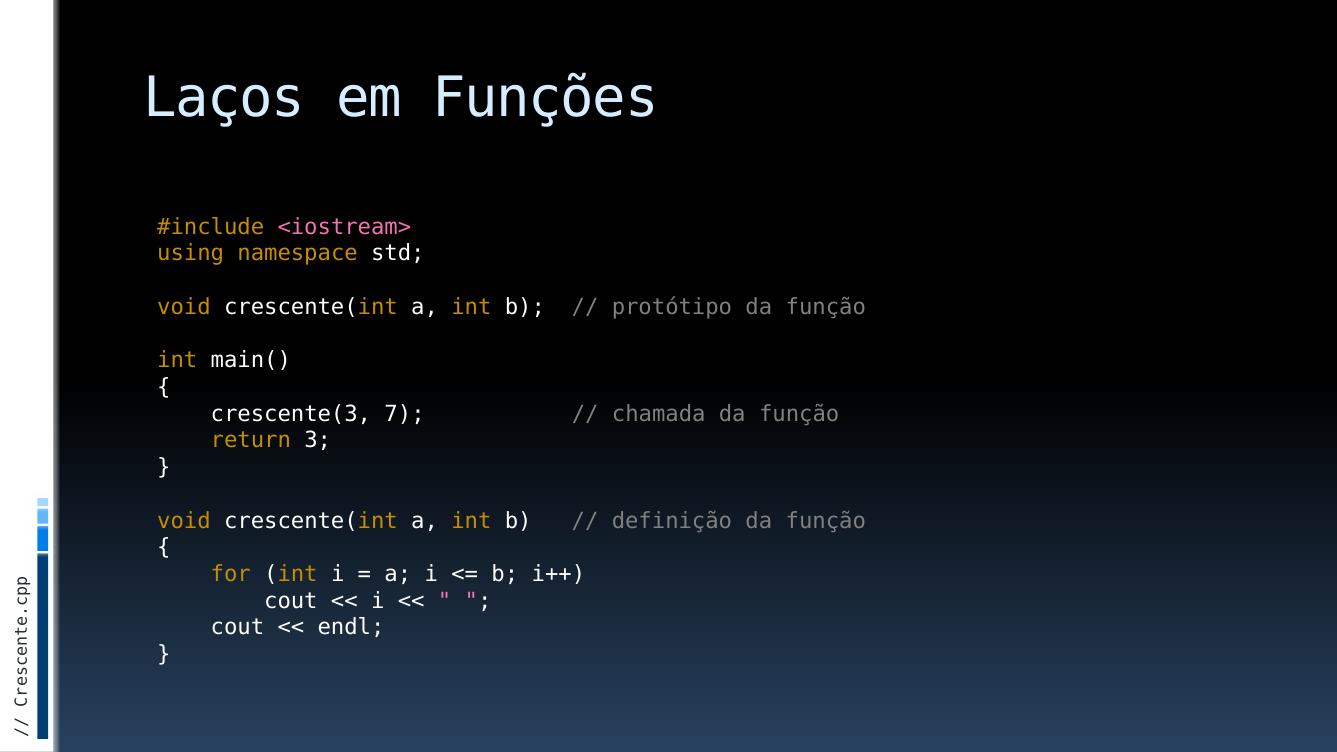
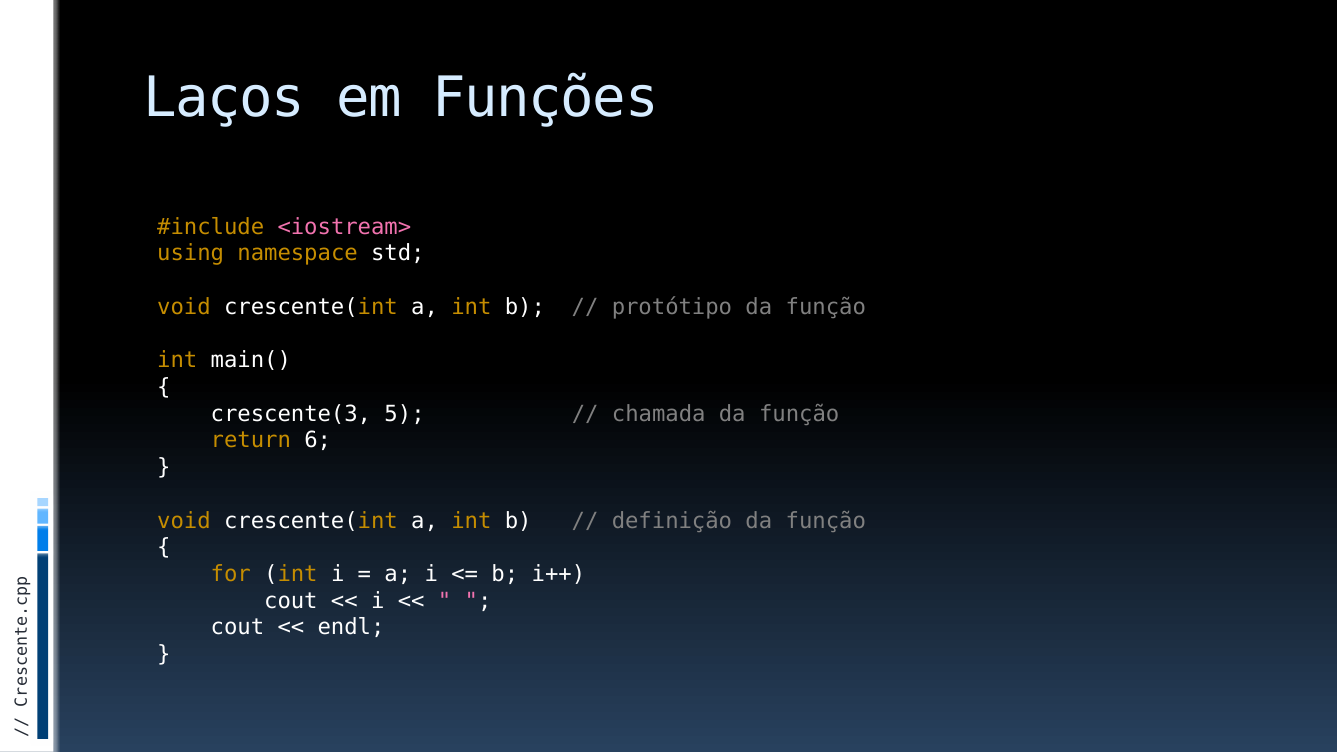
7: 7 -> 5 (405, 414)
3: 3 -> 6 (318, 441)
